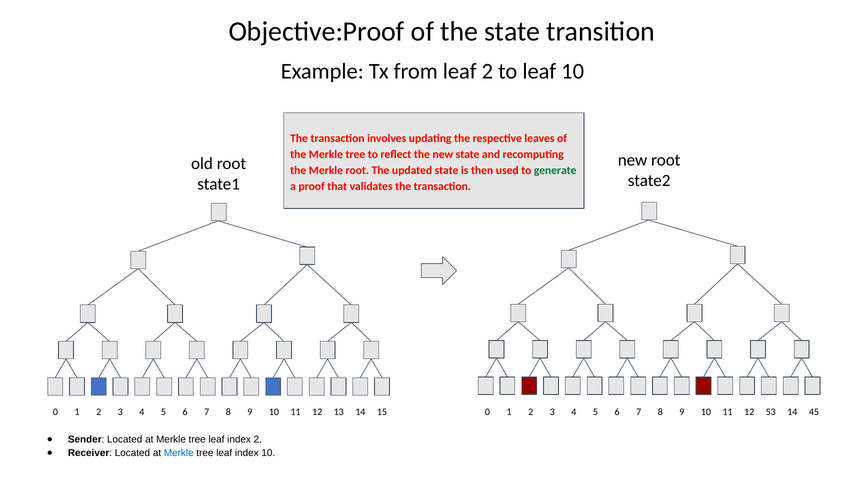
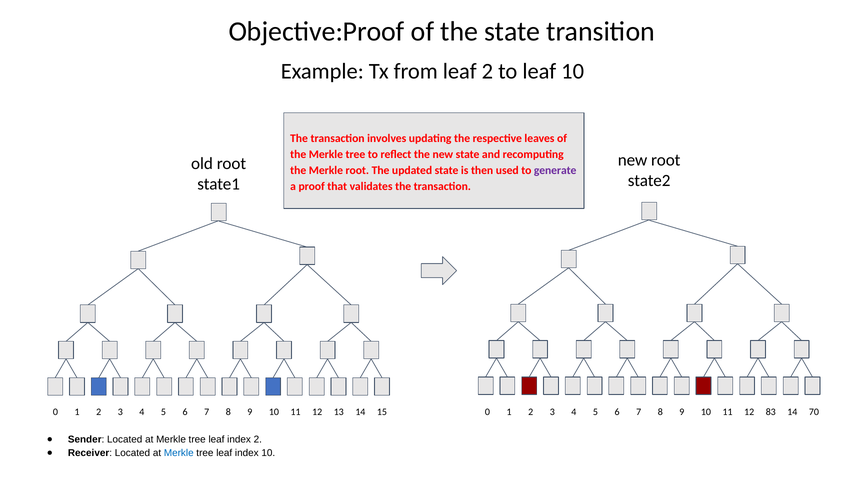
generate colour: green -> purple (555, 170)
53: 53 -> 83 (771, 412)
45: 45 -> 70 (814, 412)
